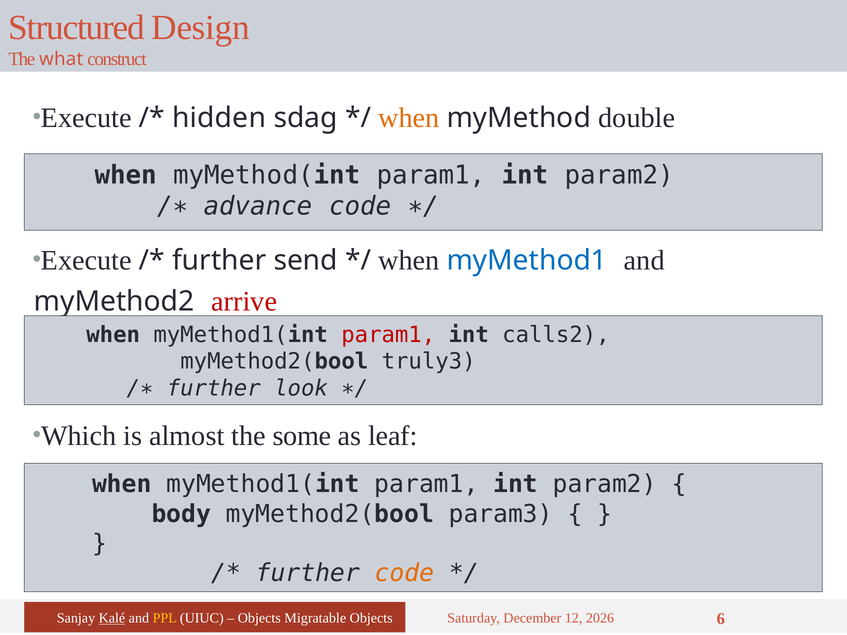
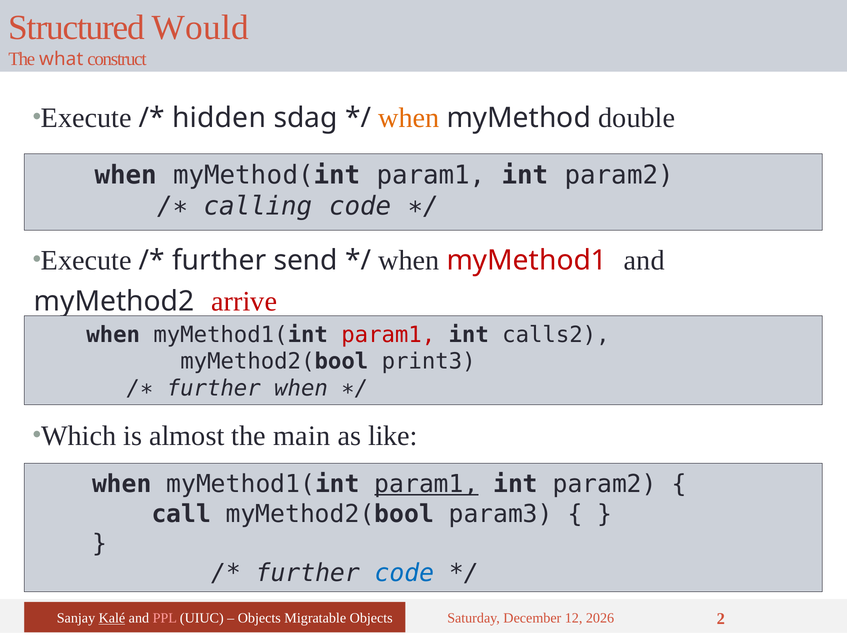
Design: Design -> Would (200, 28)
advance: advance -> calling (258, 207)
myMethod1 colour: blue -> red (527, 261)
truly3: truly3 -> print3 (429, 362)
further look: look -> when (301, 389)
some: some -> main (302, 436)
leaf: leaf -> like (393, 436)
param1 underline: none -> present (426, 484)
body: body -> call (181, 514)
code colour: orange -> blue (404, 573)
PPL colour: yellow -> pink (165, 618)
6: 6 -> 2 (721, 619)
